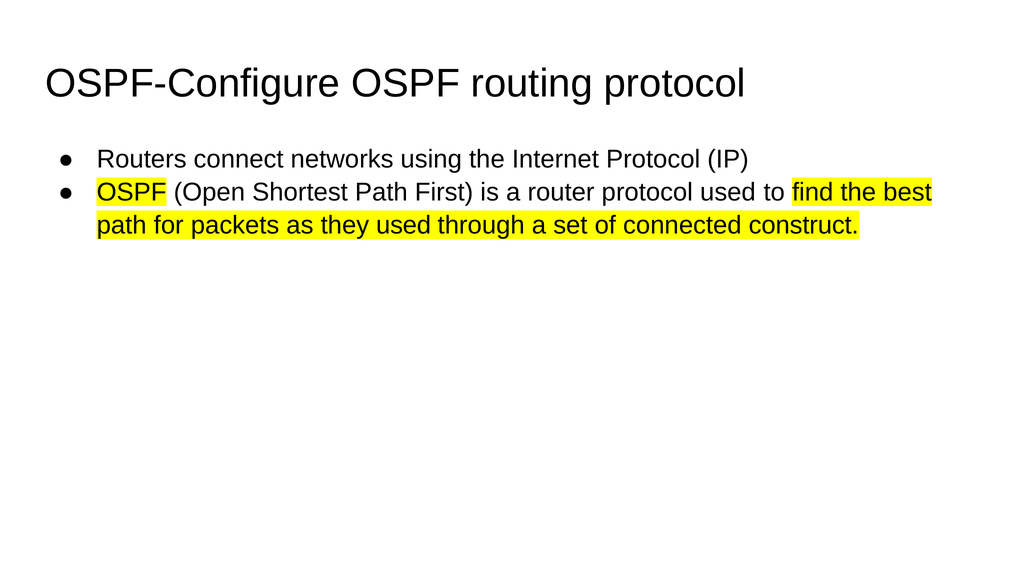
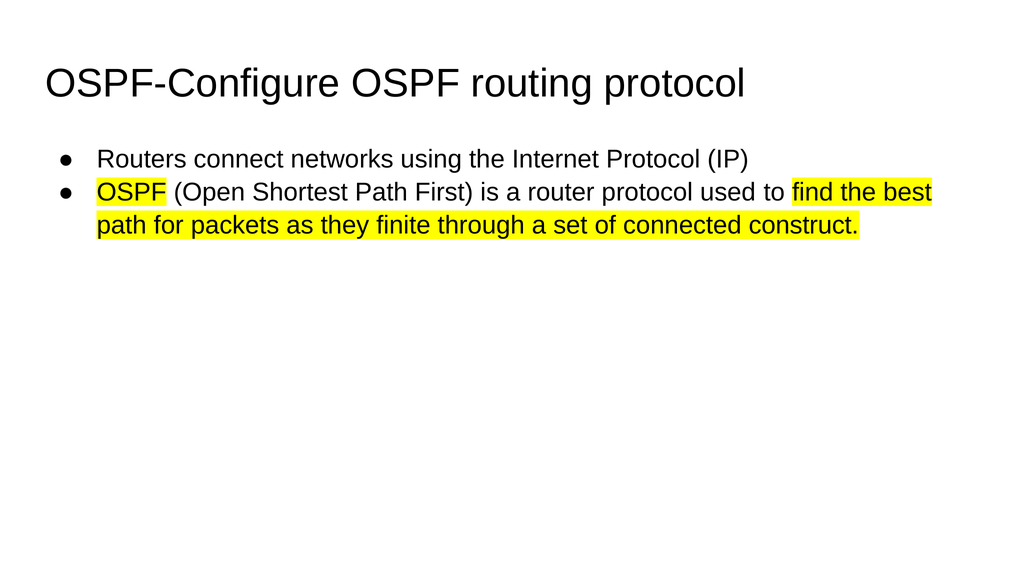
they used: used -> finite (403, 225)
